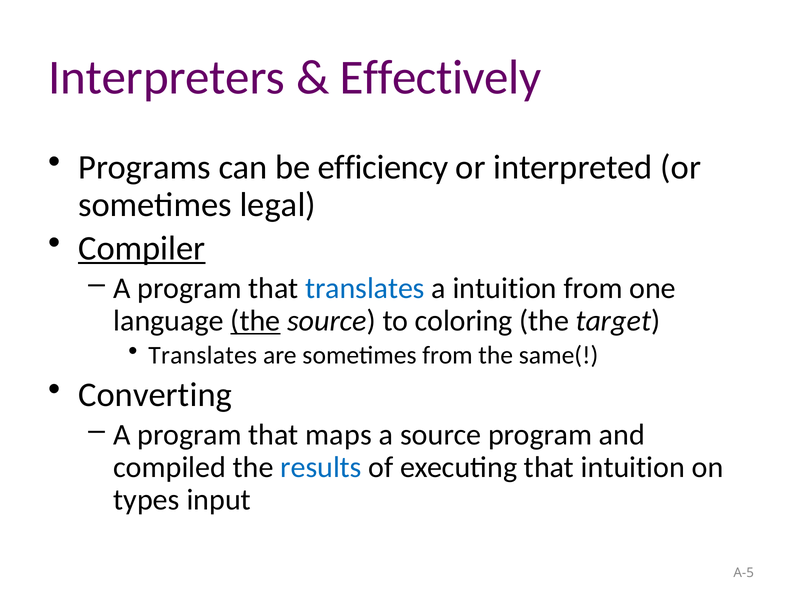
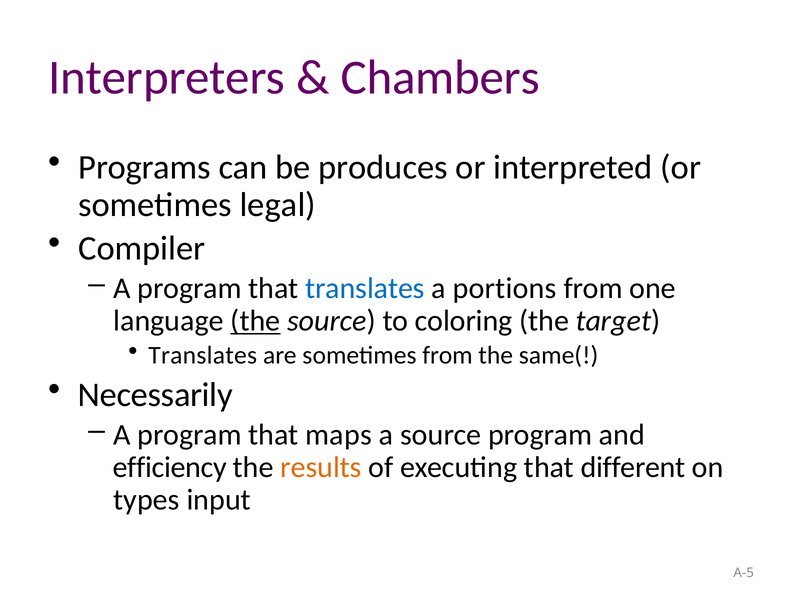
Effectively: Effectively -> Chambers (440, 78)
efficiency: efficiency -> produces (383, 168)
Compiler underline: present -> none (142, 249)
a intuition: intuition -> portions (505, 289)
Converting: Converting -> Necessarily (155, 395)
compiled: compiled -> efficiency (170, 468)
results colour: blue -> orange (321, 468)
that intuition: intuition -> different (633, 468)
